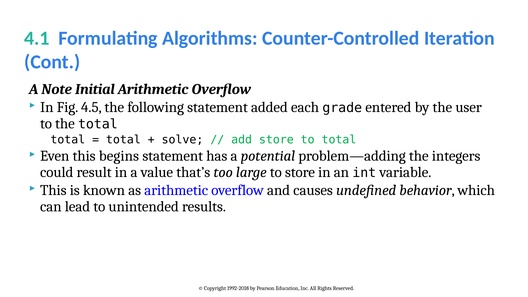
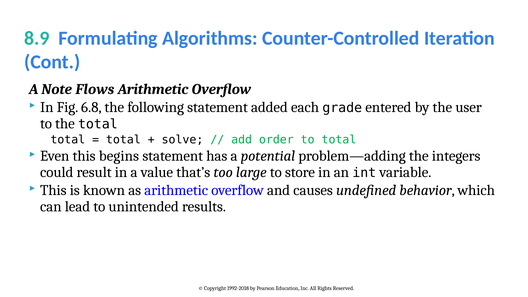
4.1: 4.1 -> 8.9 (37, 38)
Initial: Initial -> Flows (95, 89)
4.5: 4.5 -> 6.8 (91, 107)
add store: store -> order (276, 140)
